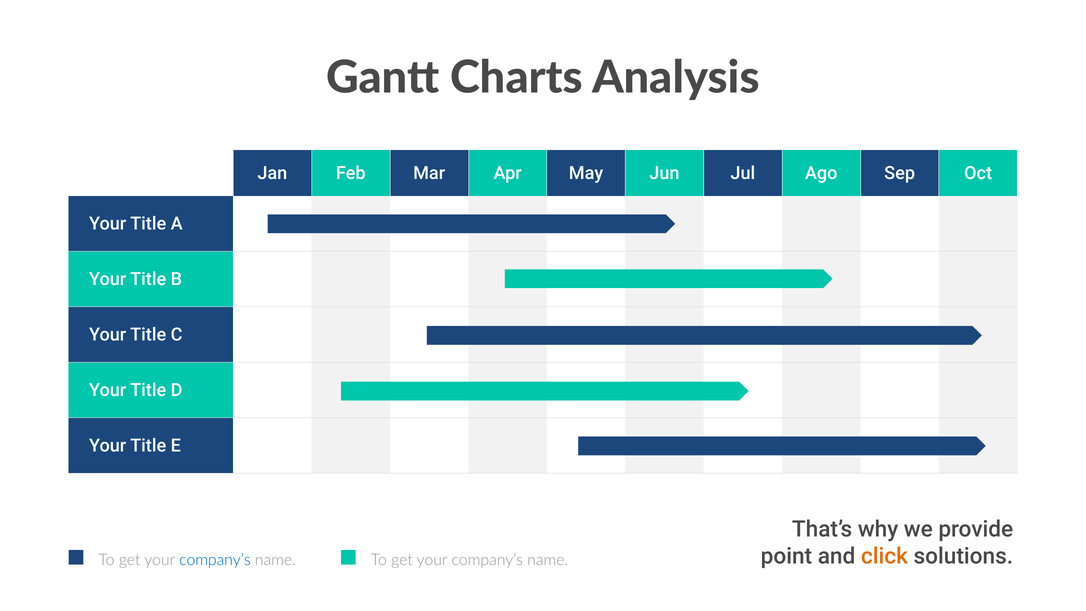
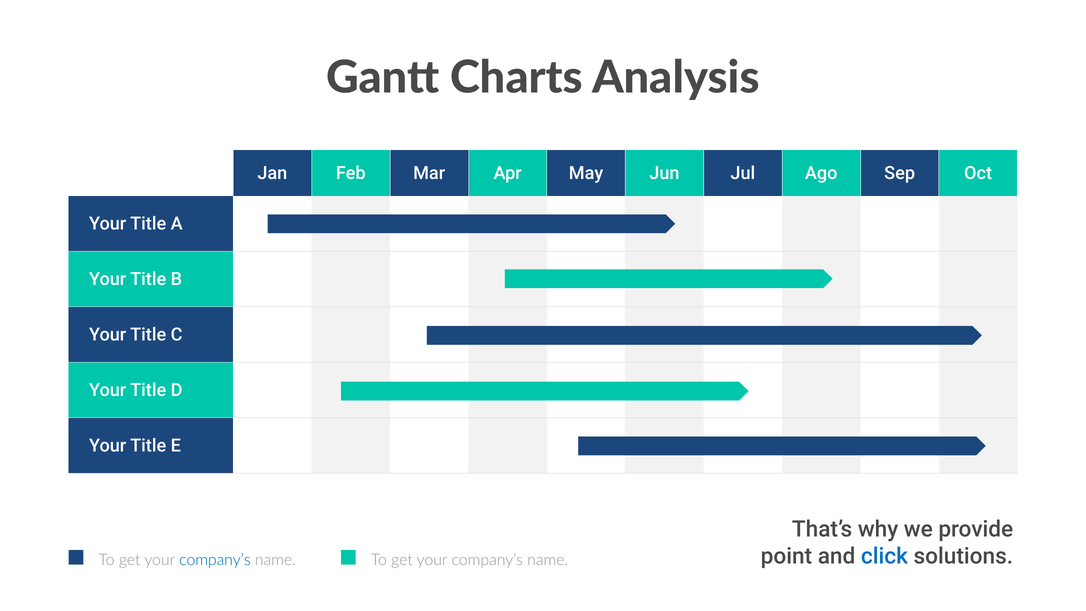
click colour: orange -> blue (884, 556)
